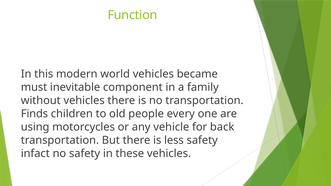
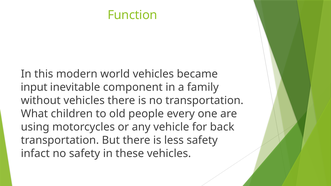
must: must -> input (34, 87)
Finds: Finds -> What (34, 114)
